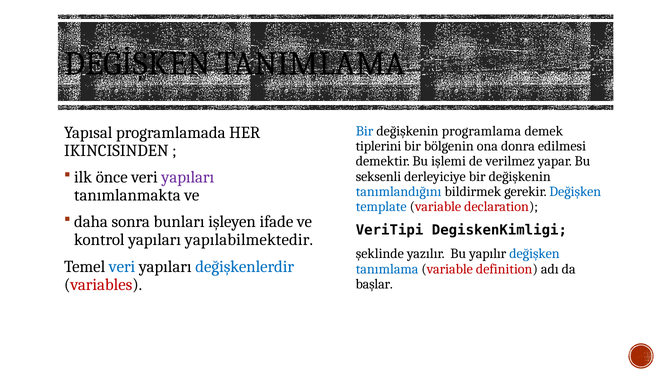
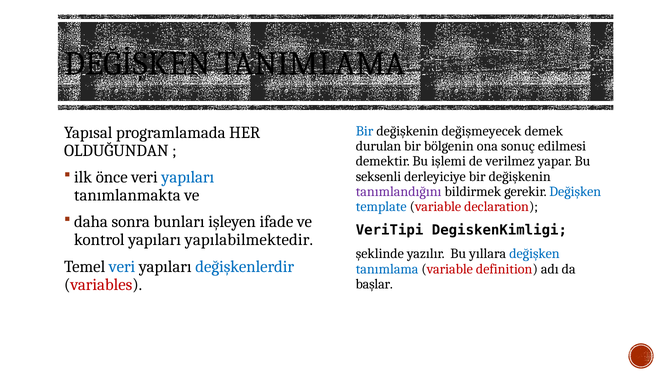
programlama: programlama -> değişmeyecek (482, 131)
tiplerini: tiplerini -> durulan (379, 146)
donra: donra -> sonuç (518, 146)
IKINCISINDEN: IKINCISINDEN -> OLDUĞUNDAN (116, 151)
yapıları colour: purple -> blue (188, 177)
tanımlandığını colour: blue -> purple (399, 192)
yapılır: yapılır -> yıllara (488, 254)
